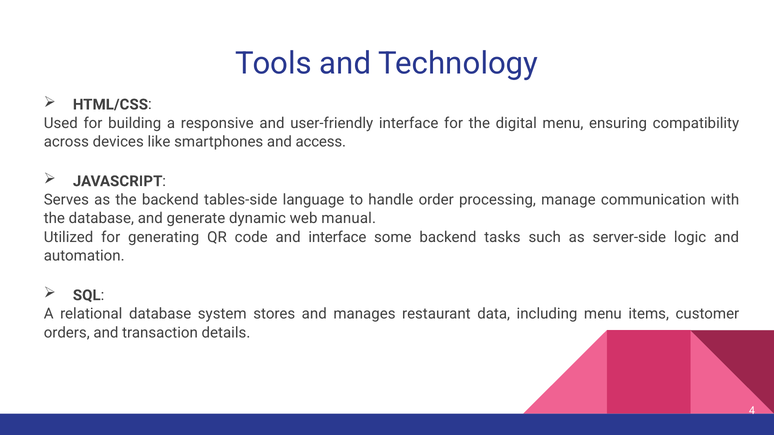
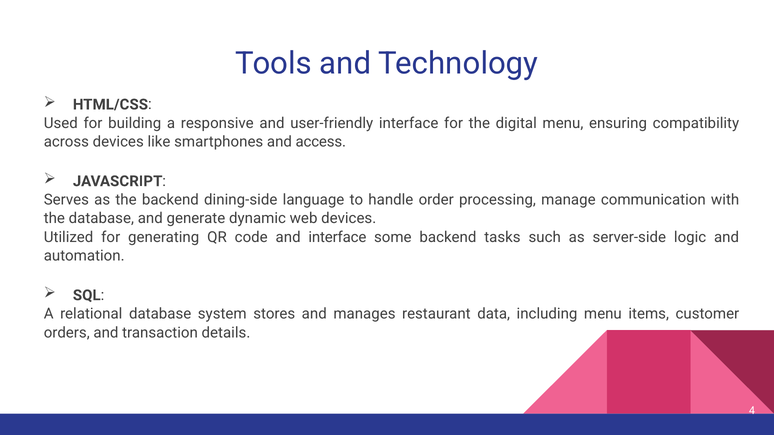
tables-side: tables-side -> dining-side (241, 200)
web manual: manual -> devices (349, 219)
